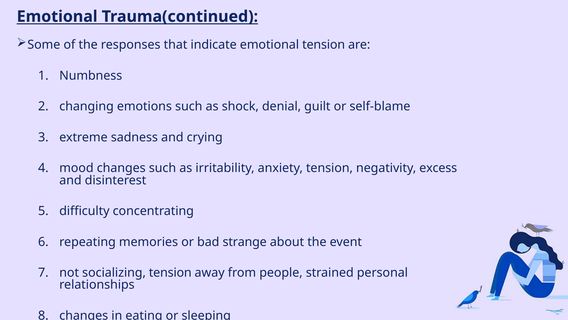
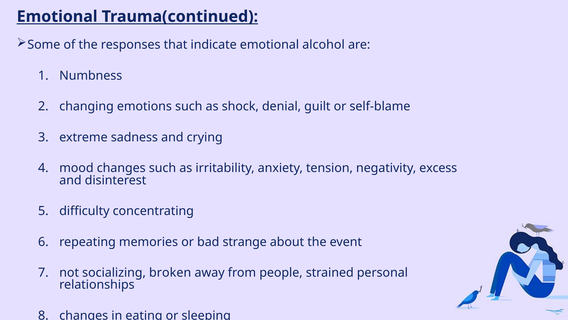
emotional tension: tension -> alcohol (324, 45)
socializing tension: tension -> broken (170, 272)
